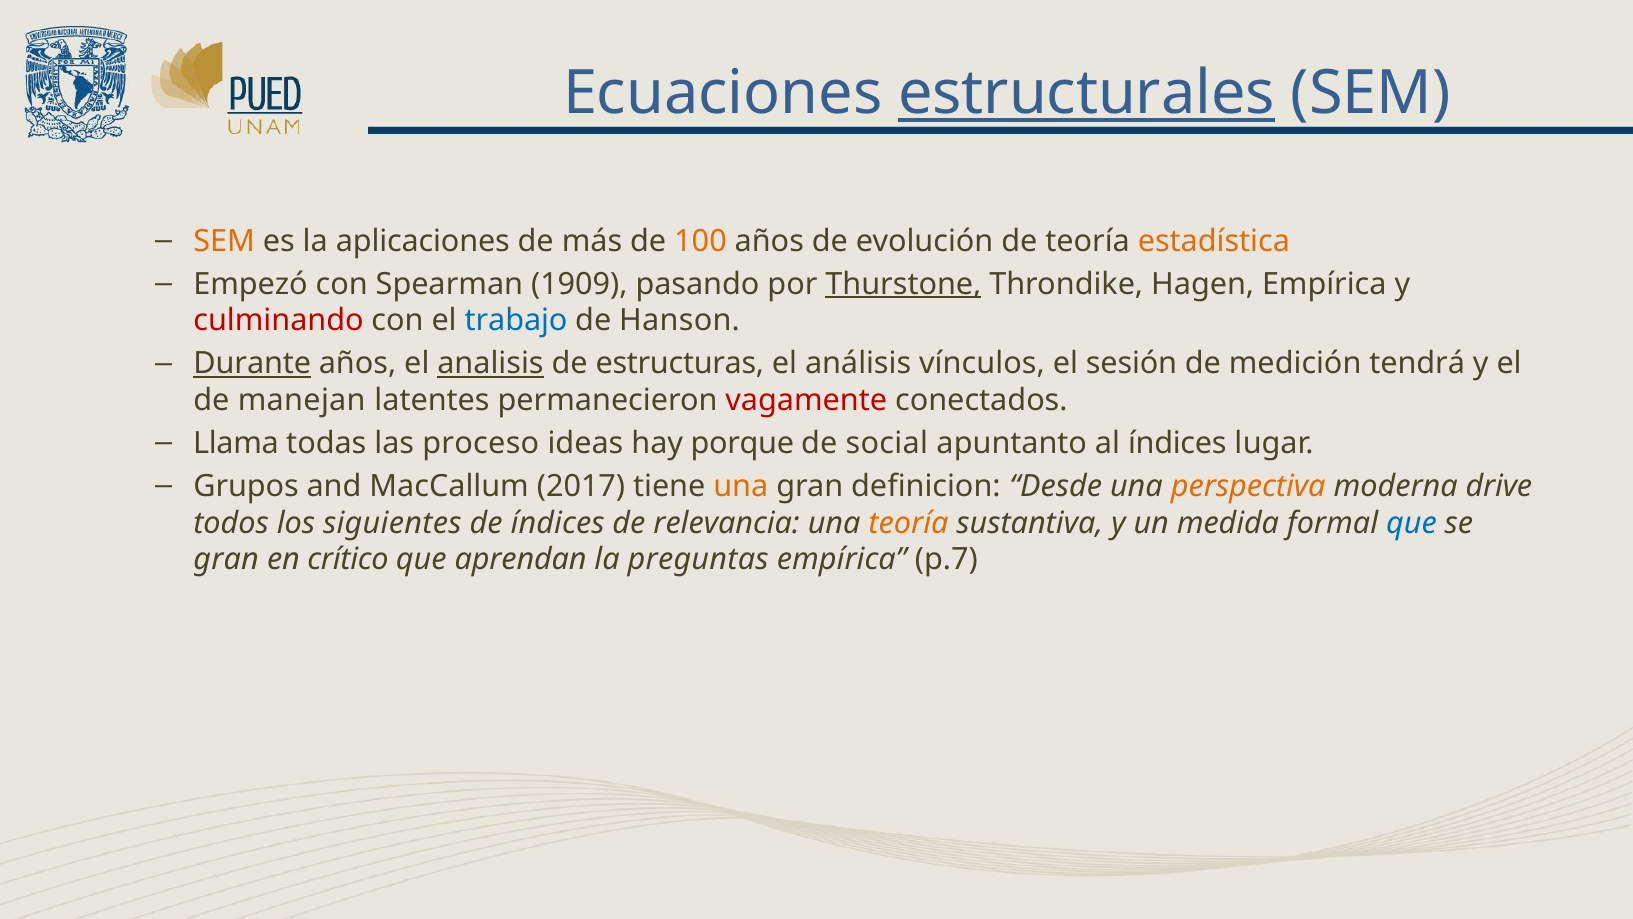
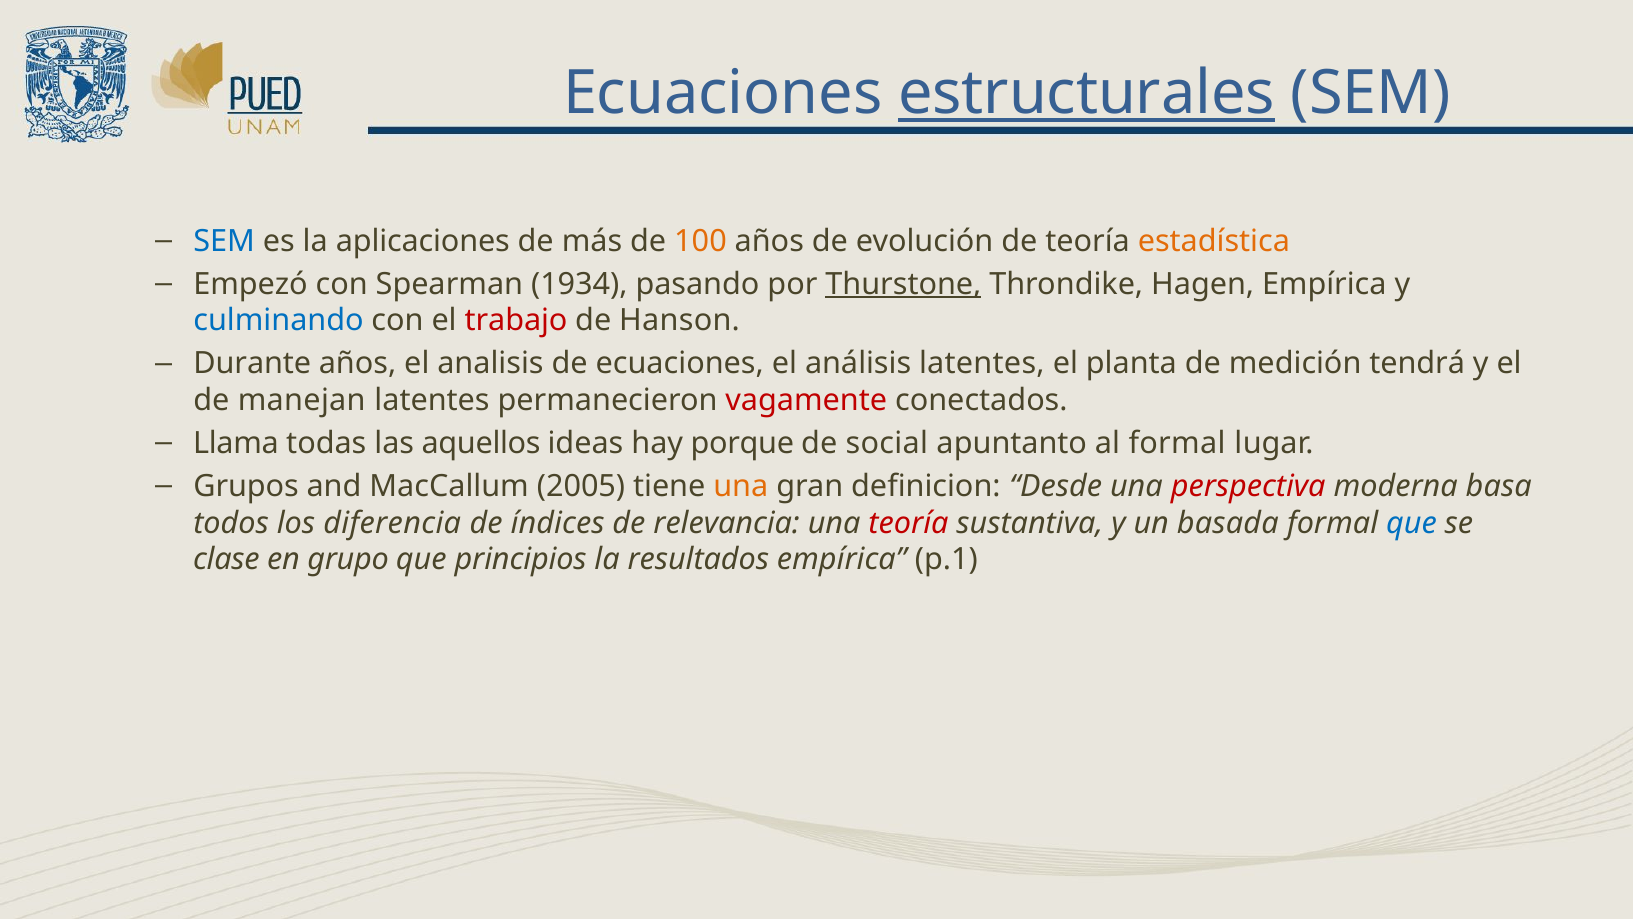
SEM colour: orange -> blue (224, 241)
1909: 1909 -> 1934 (579, 284)
culminando colour: red -> blue (279, 321)
trabajo colour: blue -> red (516, 321)
Durante underline: present -> none (252, 363)
analisis underline: present -> none (490, 363)
de estructuras: estructuras -> ecuaciones (680, 363)
análisis vínculos: vínculos -> latentes (982, 363)
sesión: sesión -> planta (1131, 363)
proceso: proceso -> aquellos (481, 443)
al índices: índices -> formal (1177, 443)
2017: 2017 -> 2005 (581, 486)
perspectiva colour: orange -> red (1248, 486)
drive: drive -> basa (1499, 486)
siguientes: siguientes -> diferencia (392, 523)
teoría colour: orange -> red (908, 523)
medida: medida -> basada (1228, 523)
gran: gran -> clase (226, 559)
crítico: crítico -> grupo (348, 559)
aprendan: aprendan -> principios (521, 559)
preguntas: preguntas -> resultados (698, 559)
p.7: p.7 -> p.1 (946, 559)
